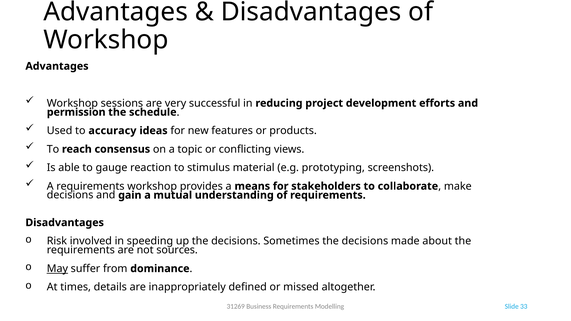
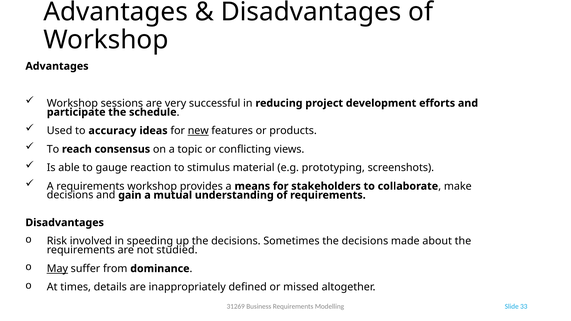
permission: permission -> participate (76, 112)
new underline: none -> present (198, 131)
sources: sources -> studied (177, 250)
